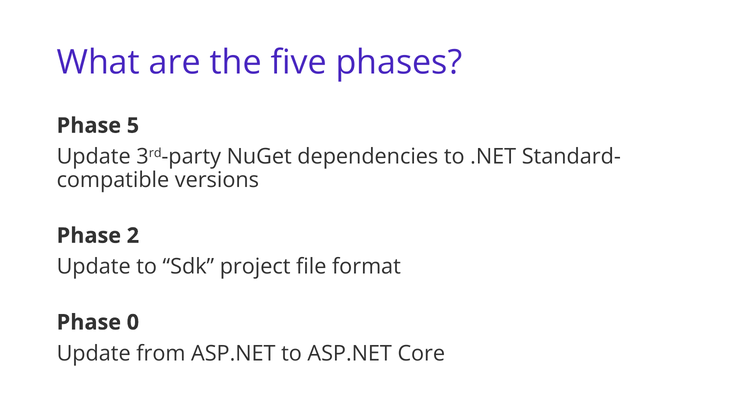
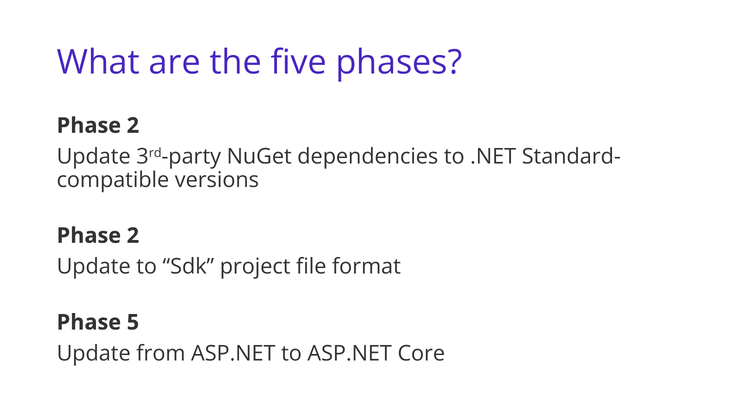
5: 5 -> 2 (133, 126)
0: 0 -> 5 (133, 322)
